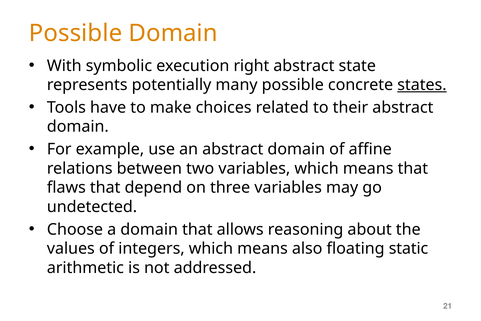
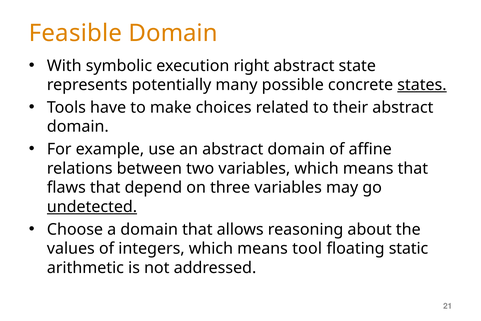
Possible: Possible -> Feasible (75, 33)
undetected underline: none -> present (92, 207)
also: also -> tool (307, 248)
